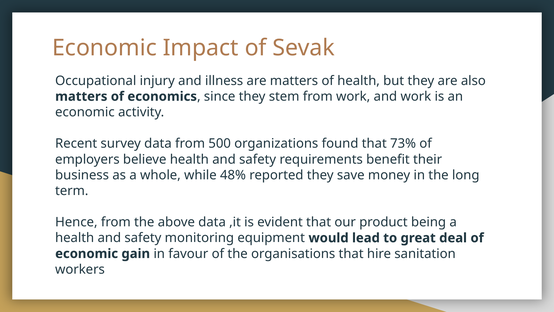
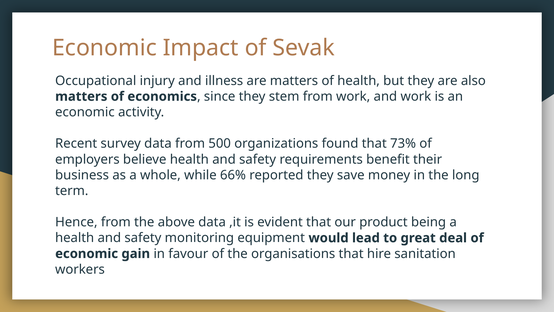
48%: 48% -> 66% (233, 175)
